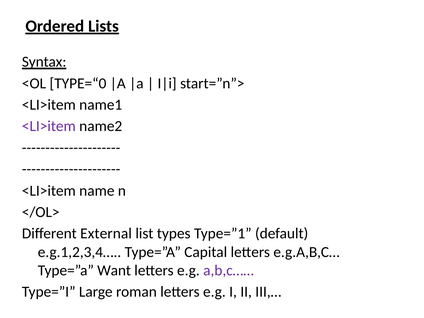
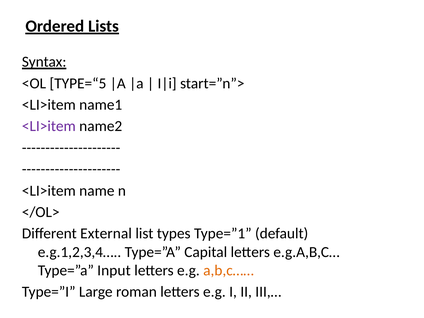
TYPE=“0: TYPE=“0 -> TYPE=“5 (78, 83)
Want: Want -> Input (114, 270)
a,b,c…… colour: purple -> orange (229, 270)
